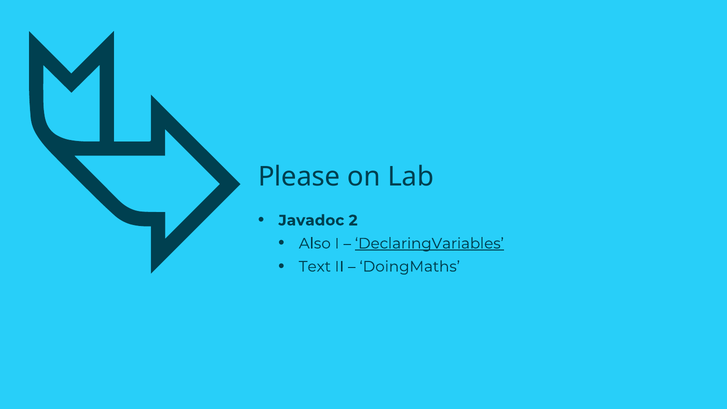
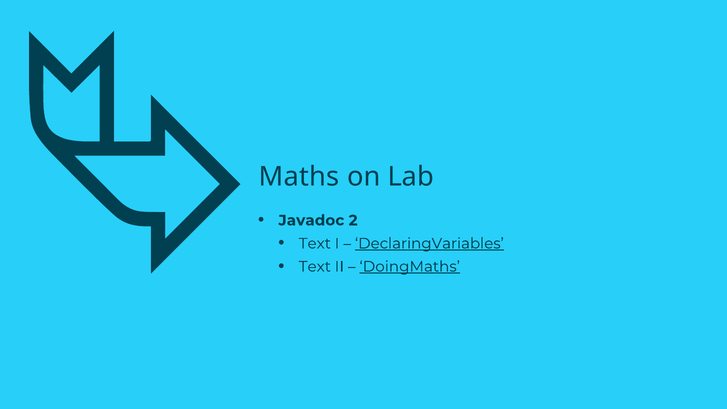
Please: Please -> Maths (299, 177)
Also: Also -> Text (315, 243)
DoingMaths underline: none -> present (410, 267)
